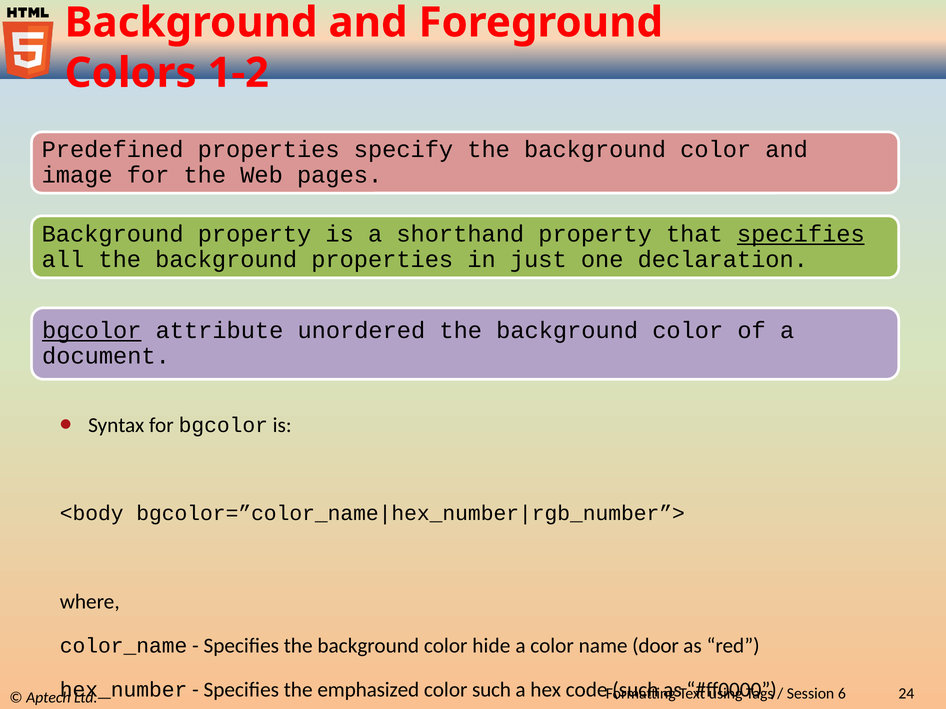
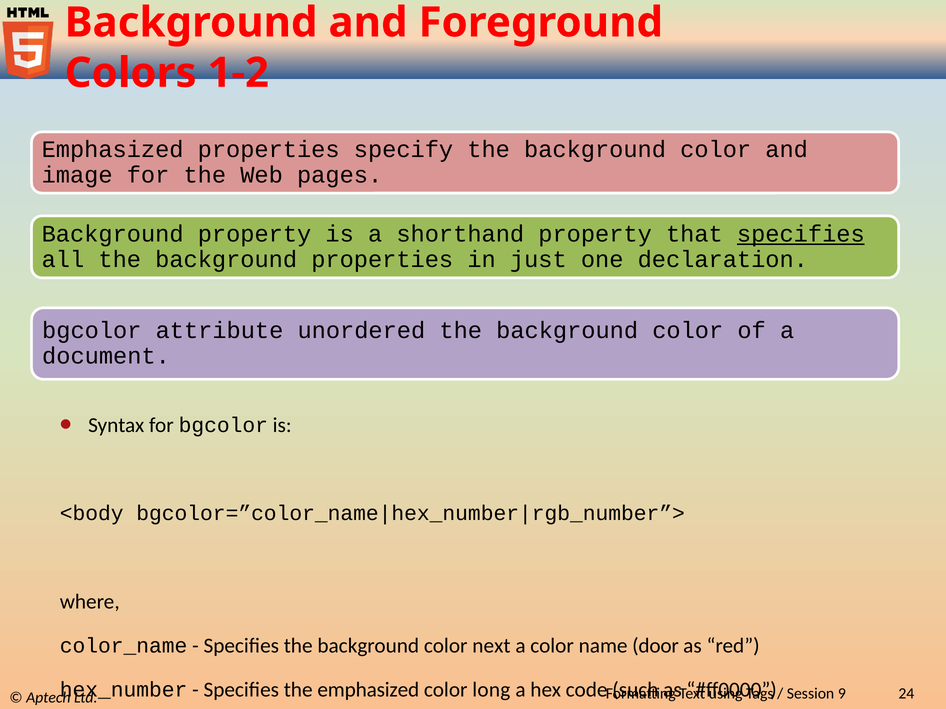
Predefined: Predefined -> Emphasized (113, 150)
bgcolor underline: present -> none (92, 331)
hide: hide -> next (491, 646)
color such: such -> long (491, 690)
6: 6 -> 9 (842, 694)
